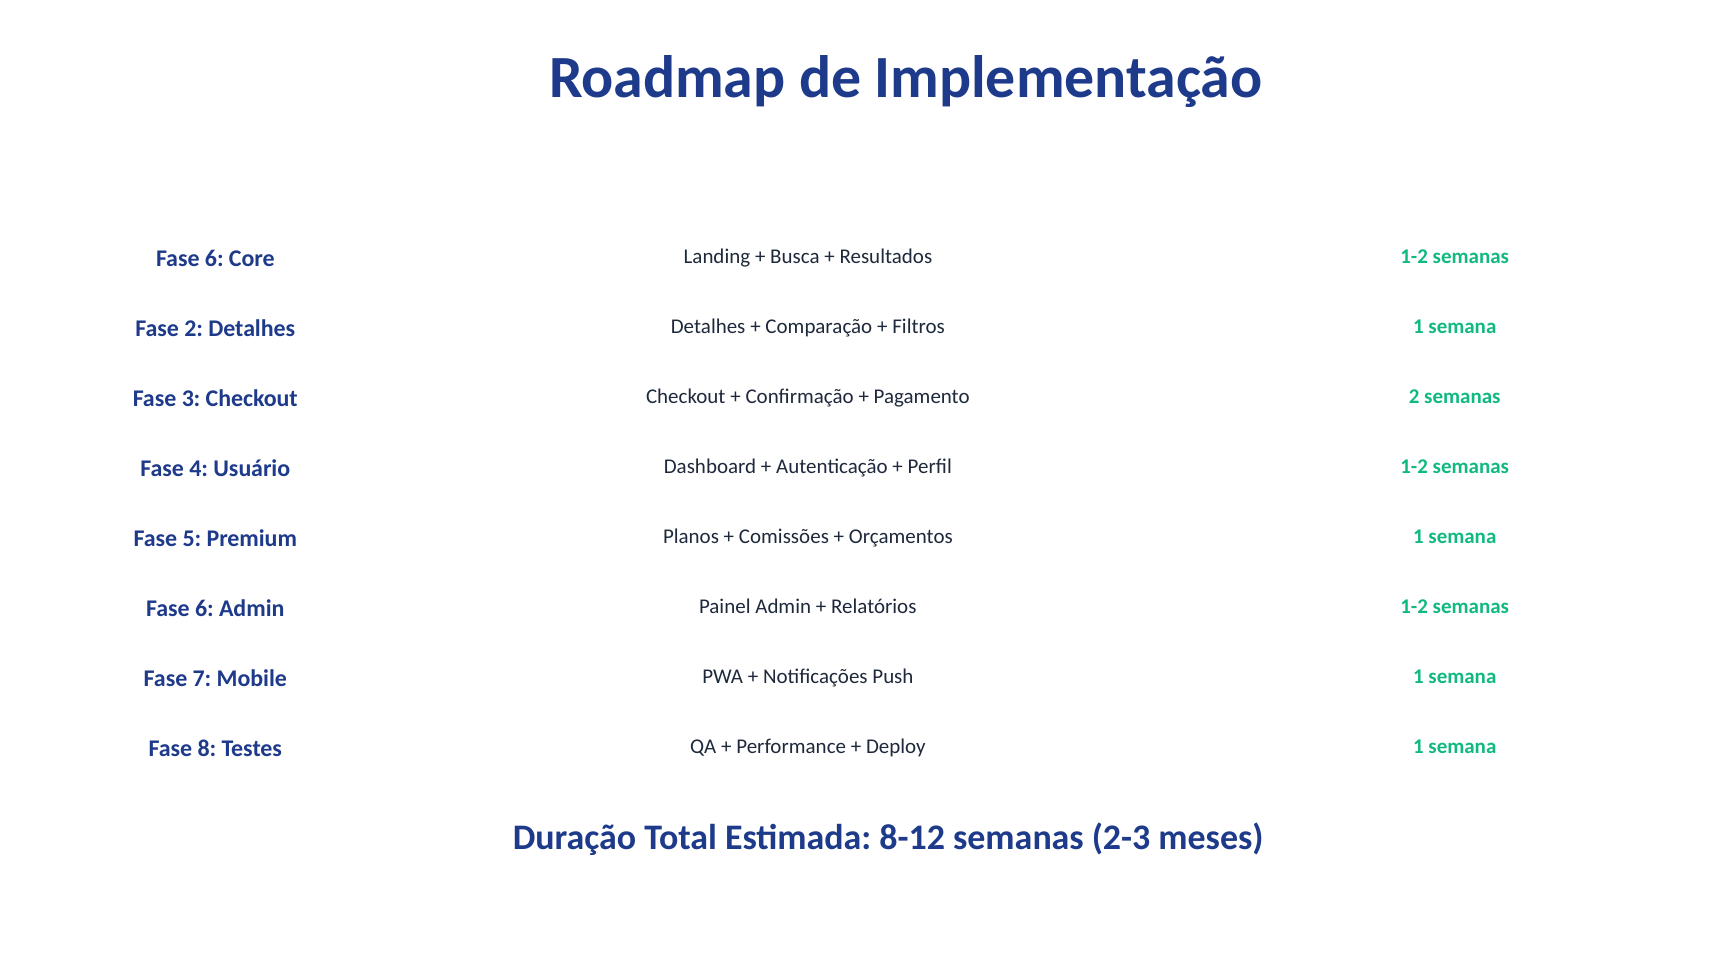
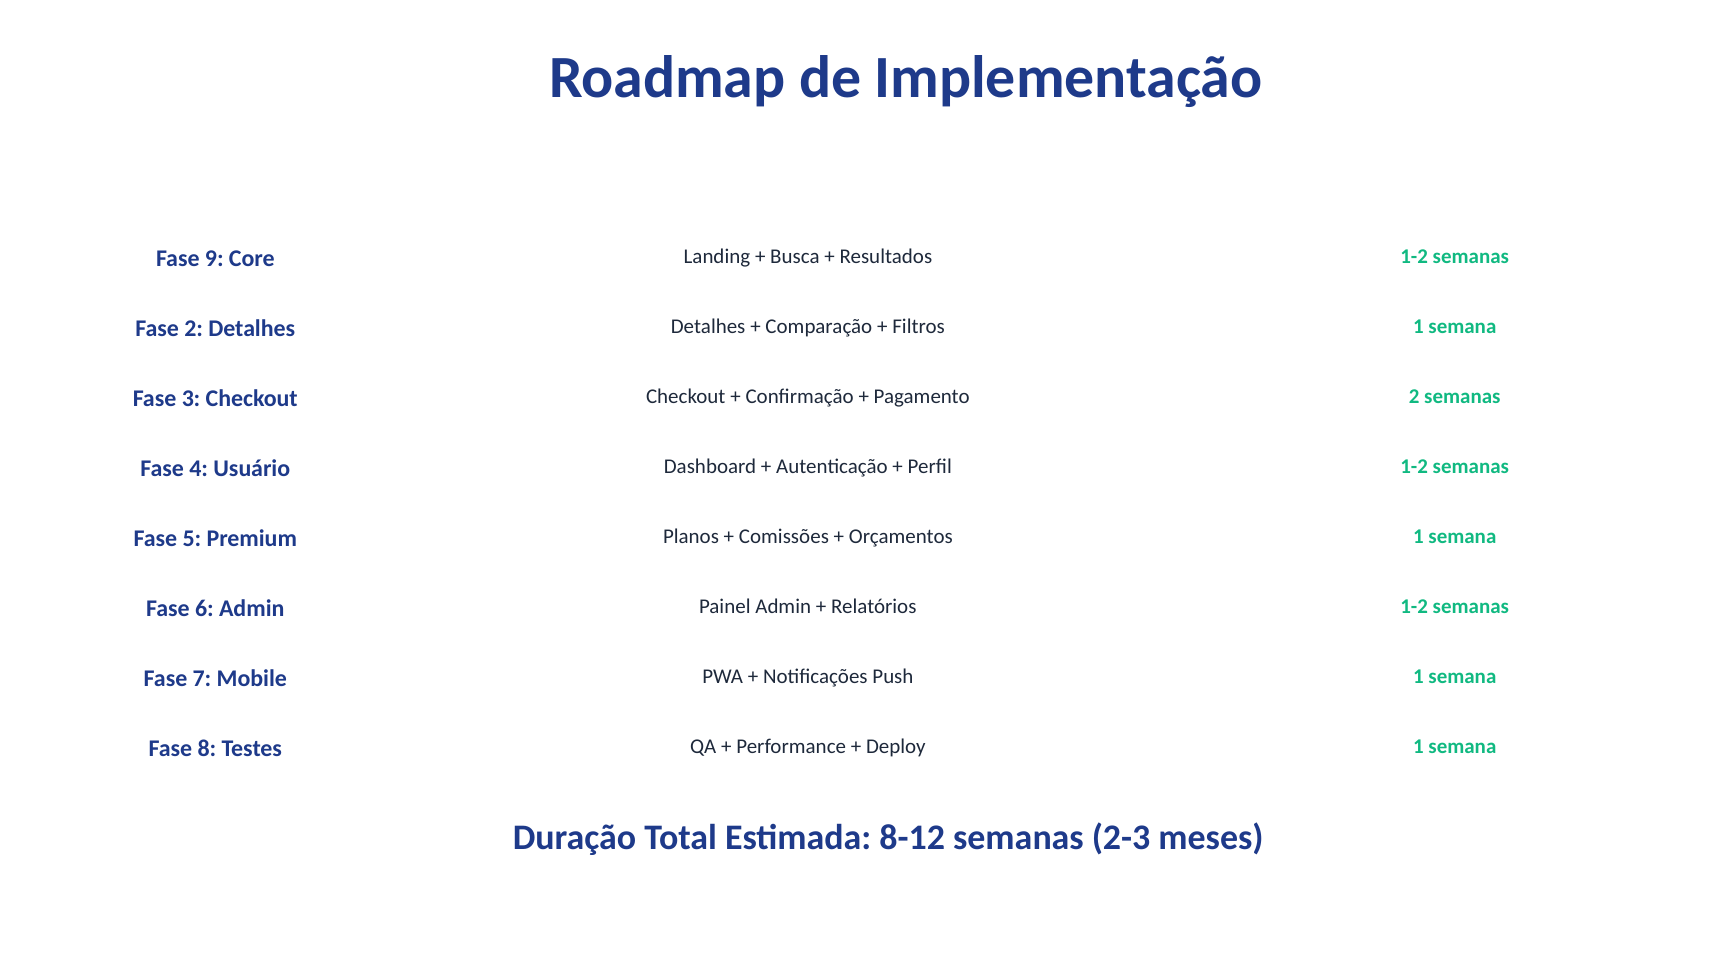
6: 6 -> 9 (214, 258)
